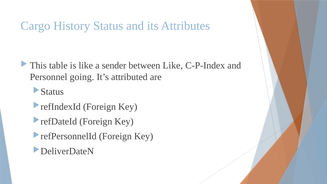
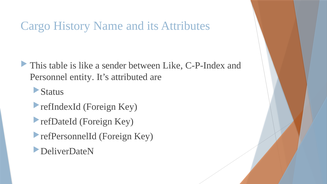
Status: Status -> Name (108, 26)
going: going -> entity (82, 77)
